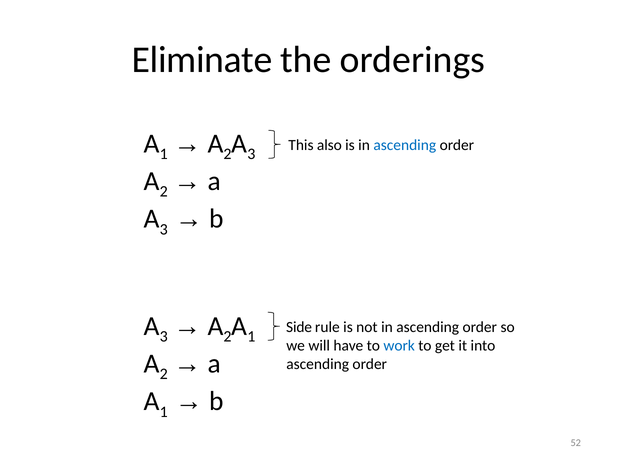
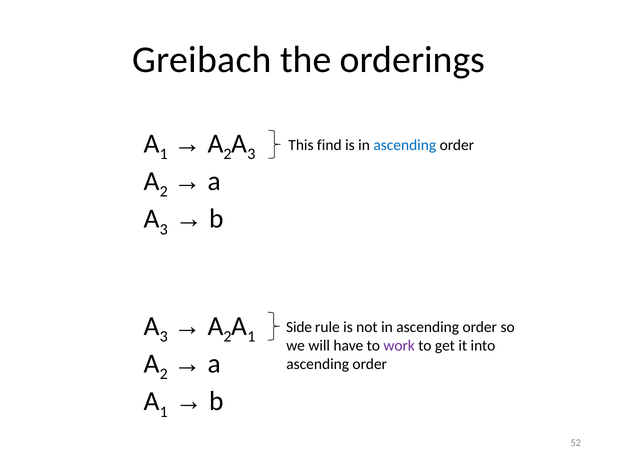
Eliminate: Eliminate -> Greibach (202, 60)
also: also -> find (329, 145)
work colour: blue -> purple (399, 345)
